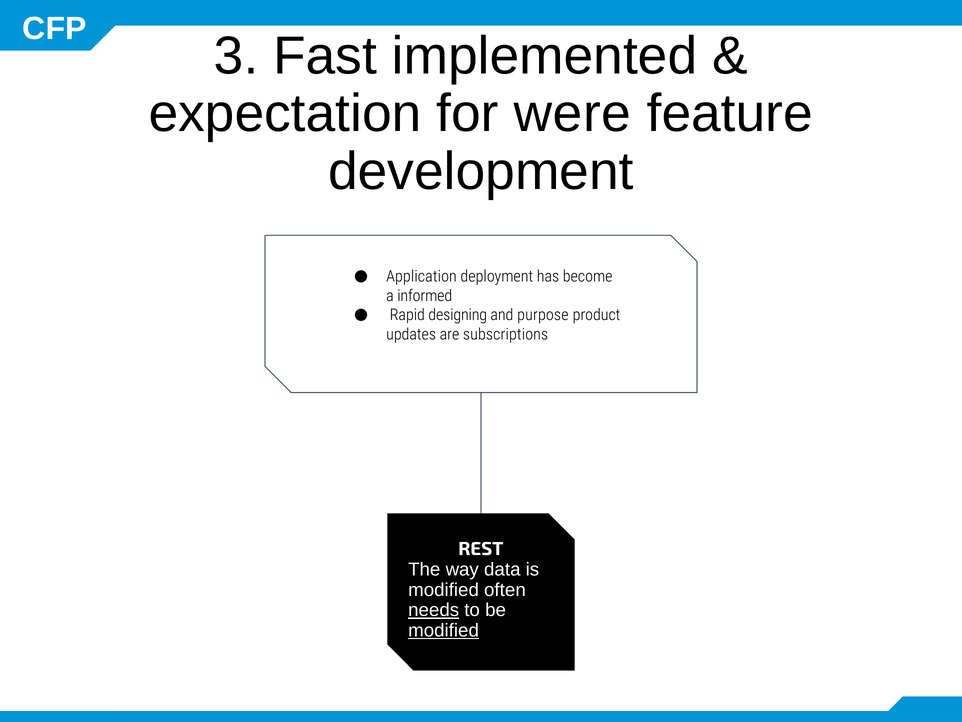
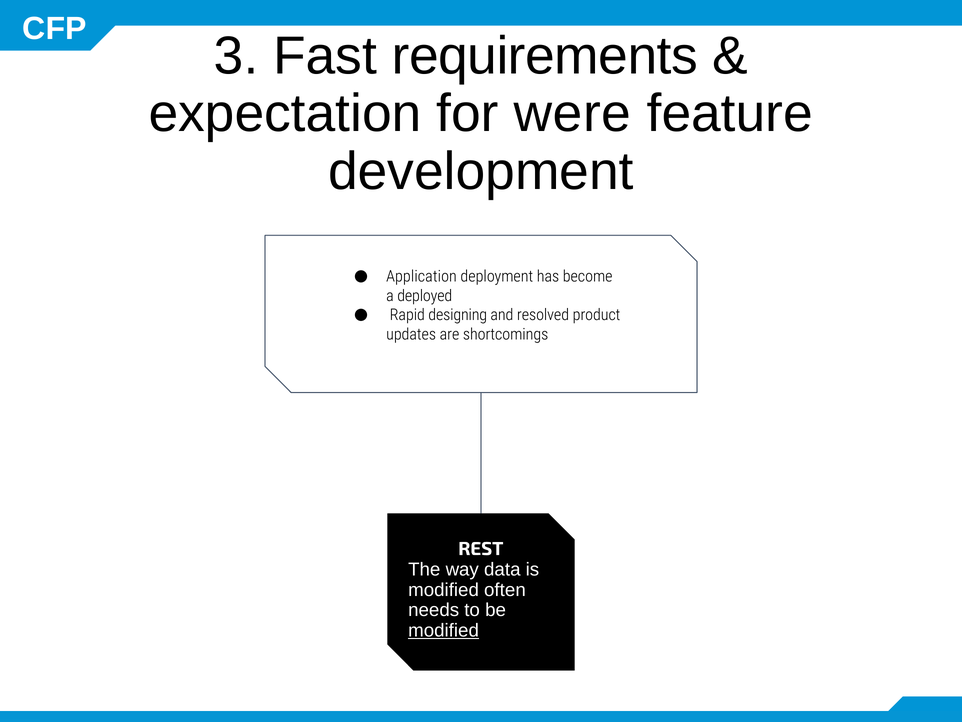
implemented: implemented -> requirements (545, 56)
informed: informed -> deployed (425, 296)
purpose: purpose -> resolved (543, 315)
subscriptions: subscriptions -> shortcomings (506, 334)
needs underline: present -> none (434, 610)
